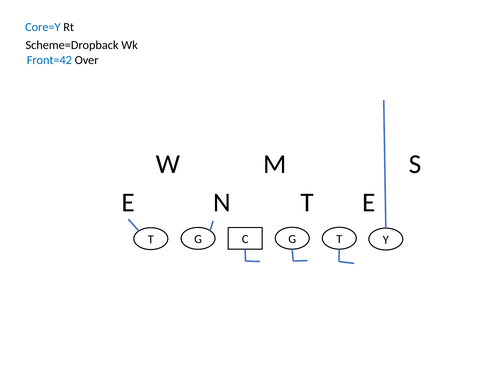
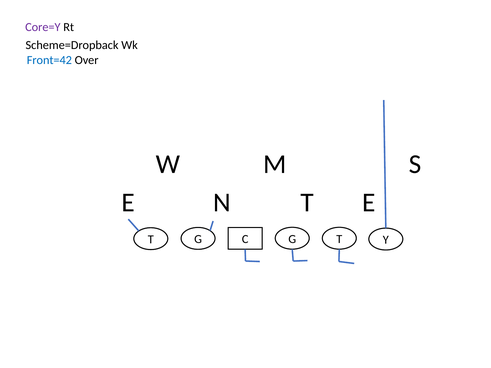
Core=Y colour: blue -> purple (43, 27)
